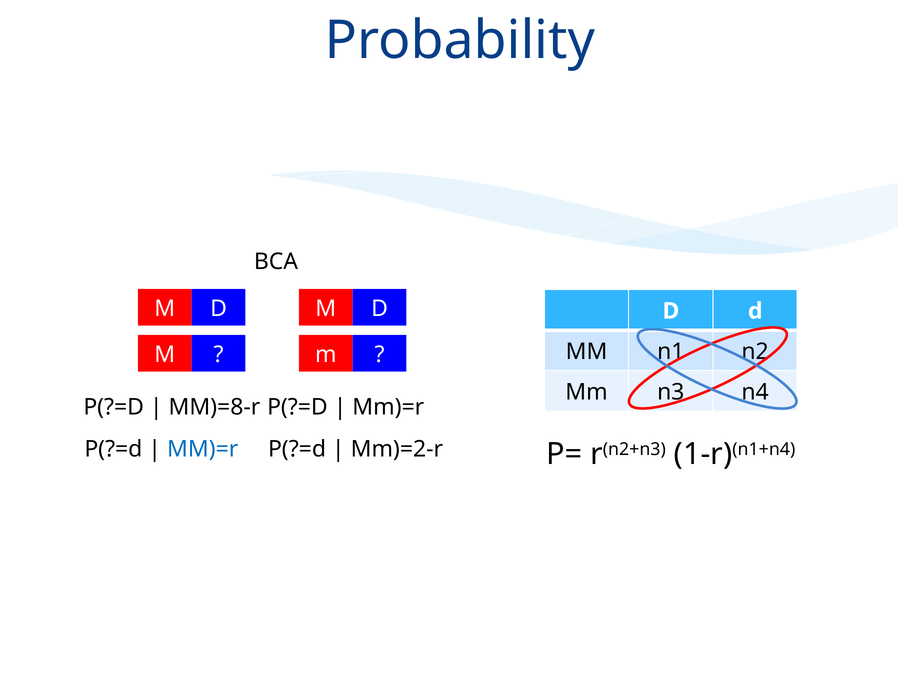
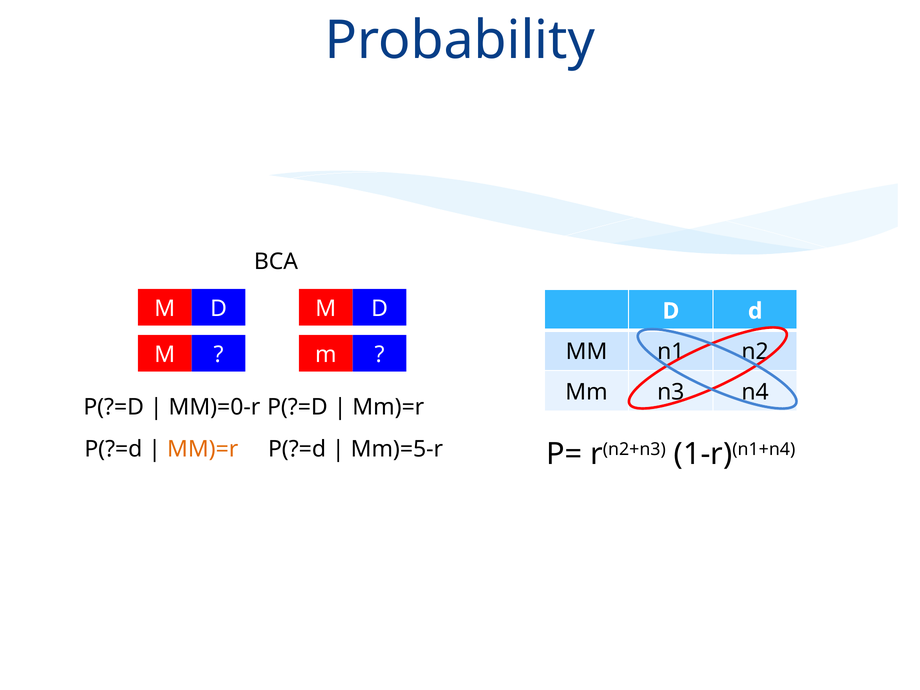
MM)=8-r: MM)=8-r -> MM)=0-r (214, 407)
MM)=r colour: blue -> orange (203, 449)
Mm)=2-r: Mm)=2-r -> Mm)=5-r (397, 449)
